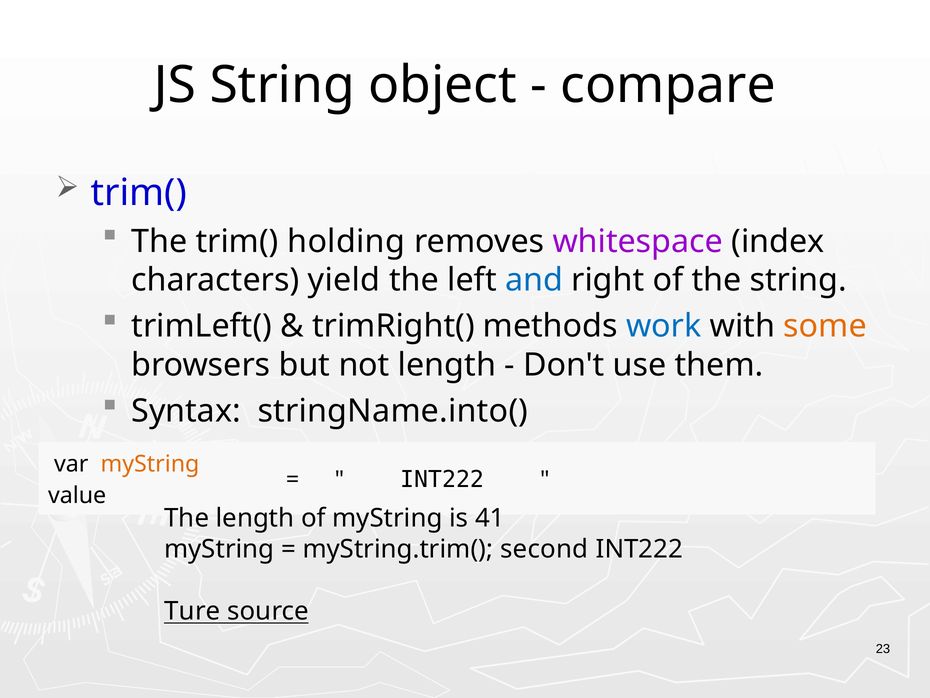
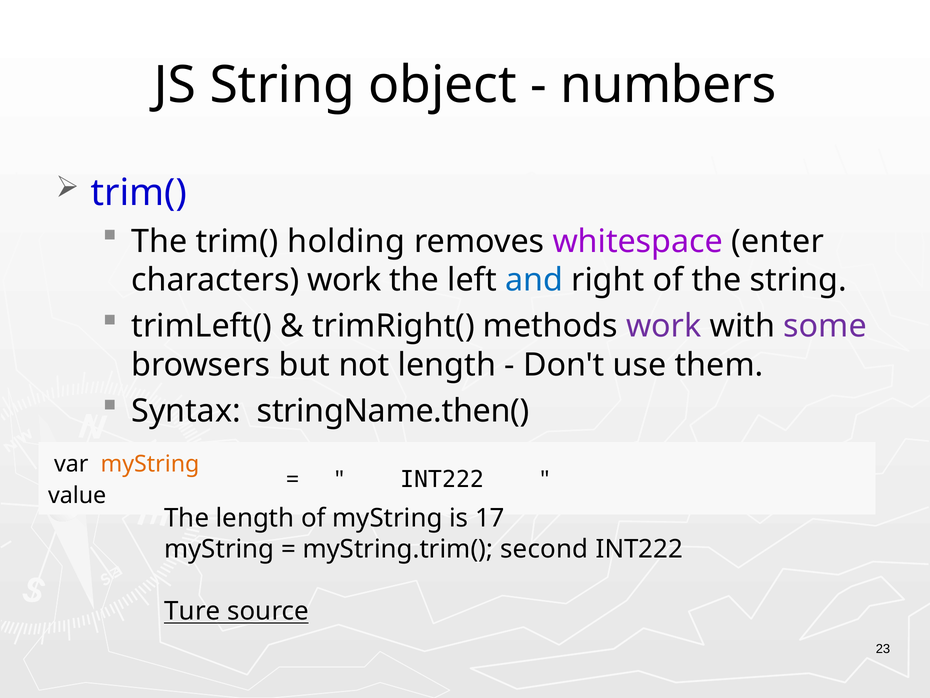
compare: compare -> numbers (668, 85)
index: index -> enter (778, 241)
characters yield: yield -> work (344, 280)
work colour: blue -> purple (664, 326)
some colour: orange -> purple (825, 326)
stringName.into(: stringName.into( -> stringName.then( (393, 411)
41: 41 -> 17 (490, 518)
